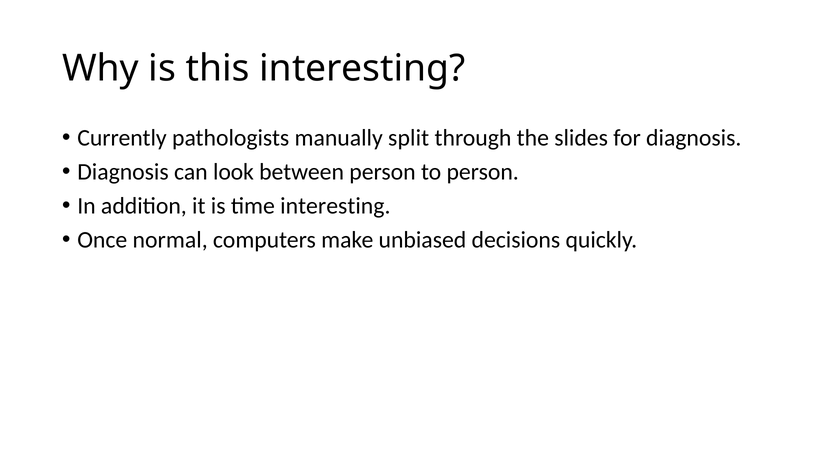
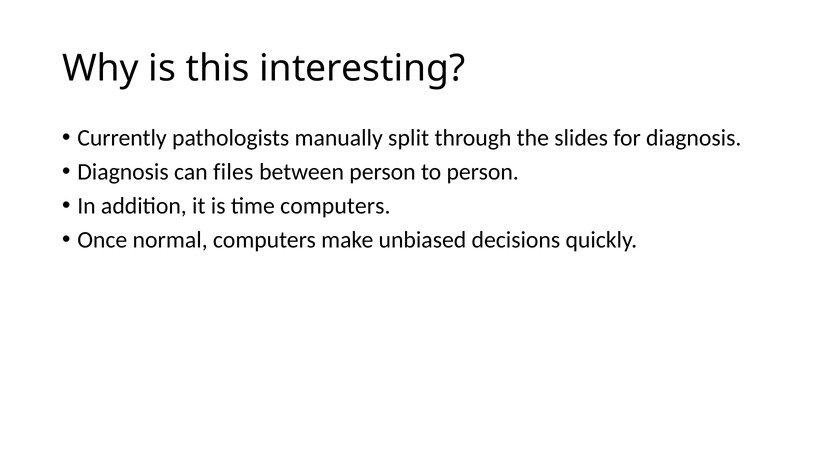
look: look -> files (233, 172)
time interesting: interesting -> computers (335, 206)
